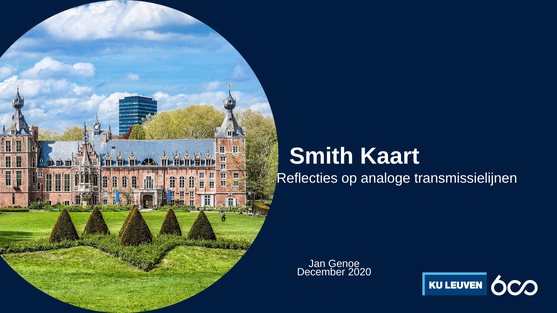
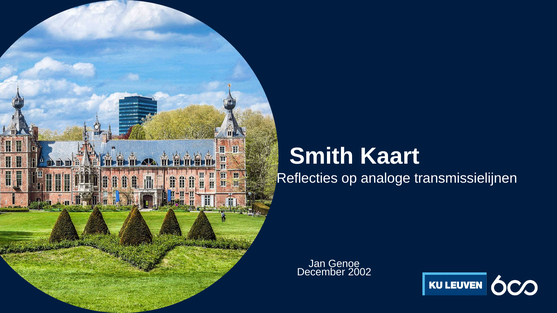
2020: 2020 -> 2002 (360, 272)
